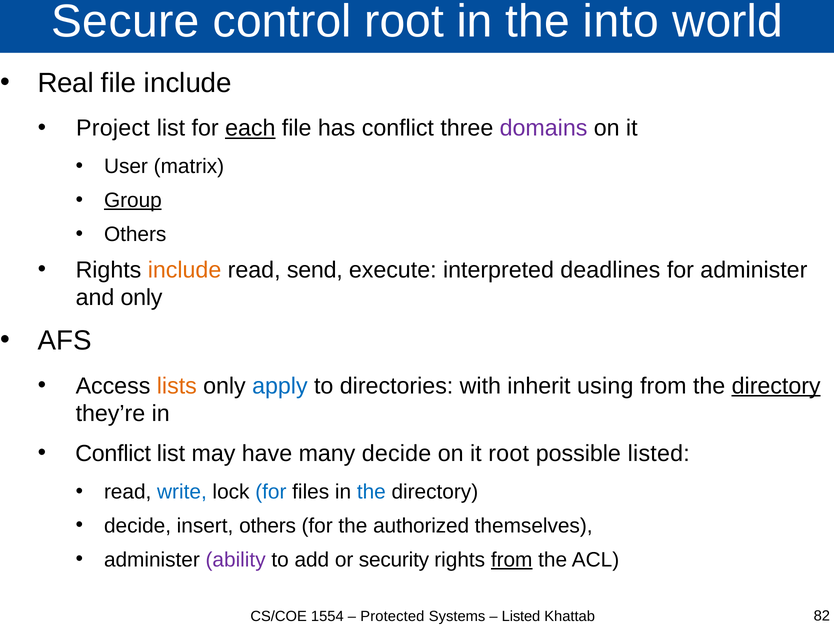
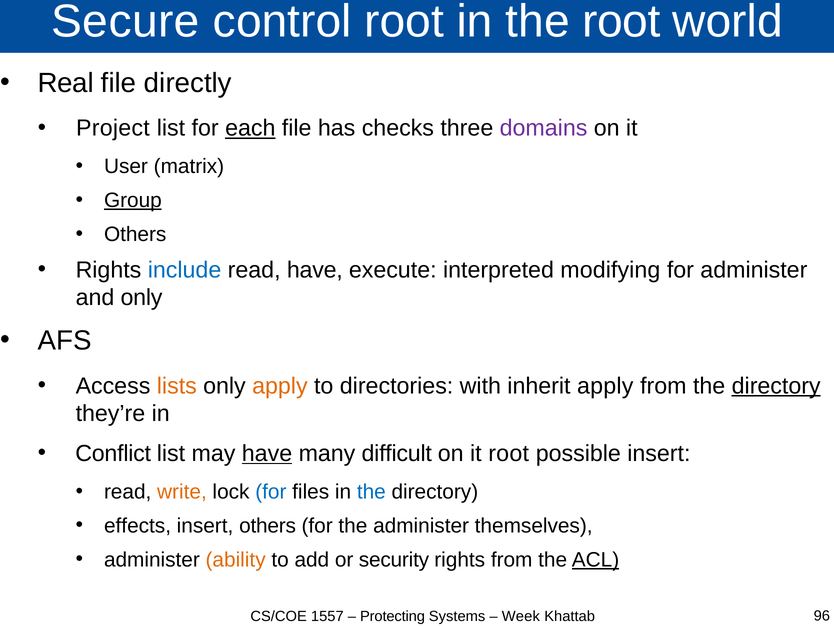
the into: into -> root (621, 22)
file include: include -> directly (188, 83)
has conflict: conflict -> checks (398, 128)
include colour: orange -> blue (185, 270)
read send: send -> have (315, 270)
deadlines: deadlines -> modifying (610, 270)
apply colour: blue -> orange (280, 386)
inherit using: using -> apply (605, 386)
have underline: none -> present (267, 453)
many decide: decide -> difficult (397, 453)
possible listed: listed -> insert (659, 453)
write colour: blue -> orange (182, 491)
decide: decide -> effects (138, 525)
the authorized: authorized -> administer (421, 525)
ability colour: purple -> orange (236, 559)
from underline: present -> none (512, 559)
ACL underline: none -> present (595, 559)
1554: 1554 -> 1557 (327, 616)
Protected: Protected -> Protecting (393, 616)
Listed: Listed -> Week (521, 616)
82: 82 -> 96 (822, 615)
